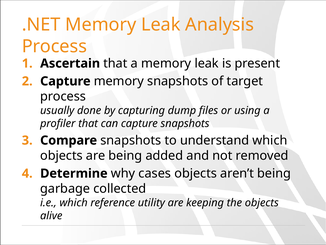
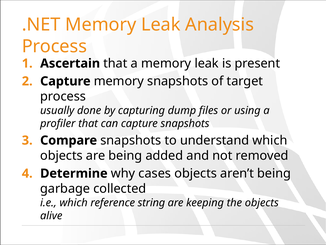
utility: utility -> string (151, 202)
